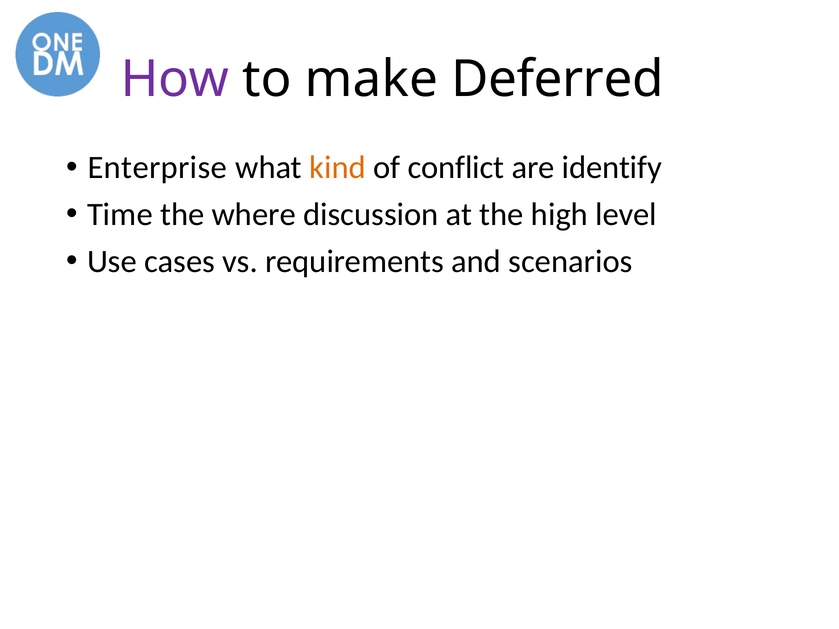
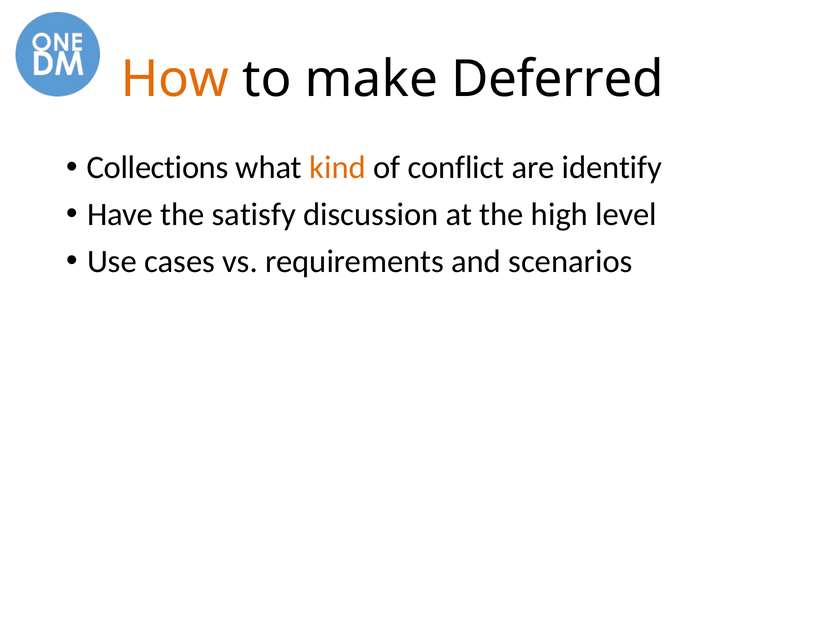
How colour: purple -> orange (175, 79)
Enterprise: Enterprise -> Collections (158, 168)
Time: Time -> Have (120, 215)
where: where -> satisfy (254, 215)
